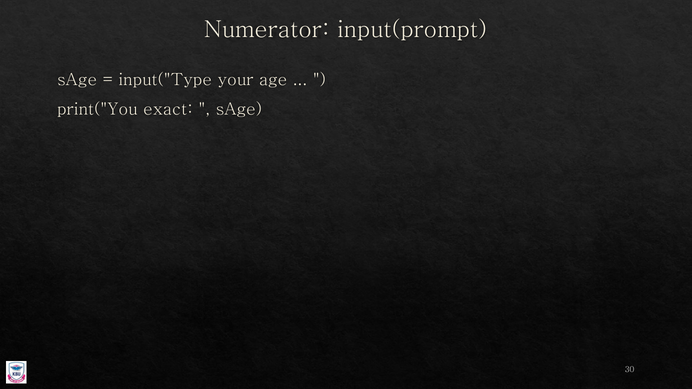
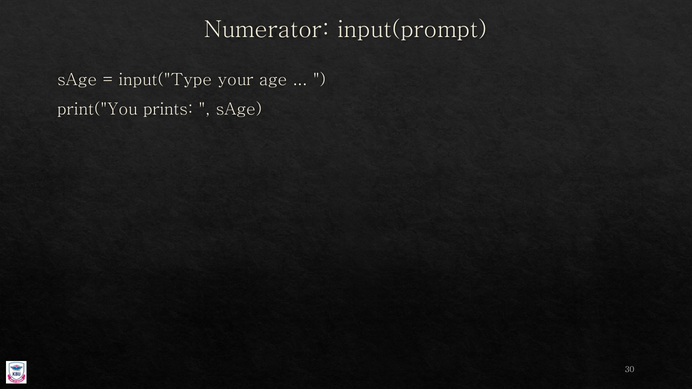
exact: exact -> prints (168, 109)
